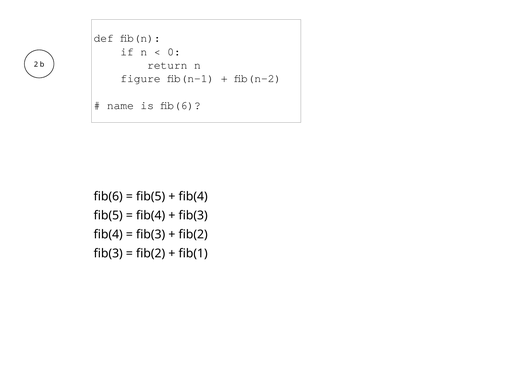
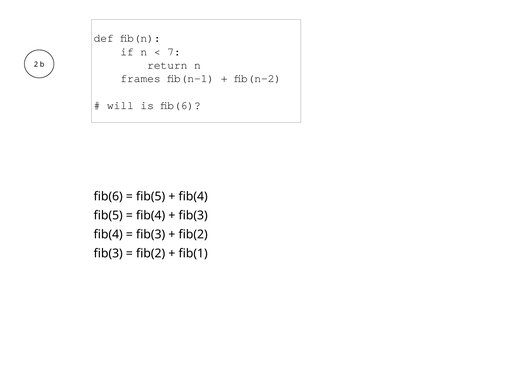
0: 0 -> 7 (174, 52)
figure: figure -> frames (141, 79)
name: name -> will (120, 105)
